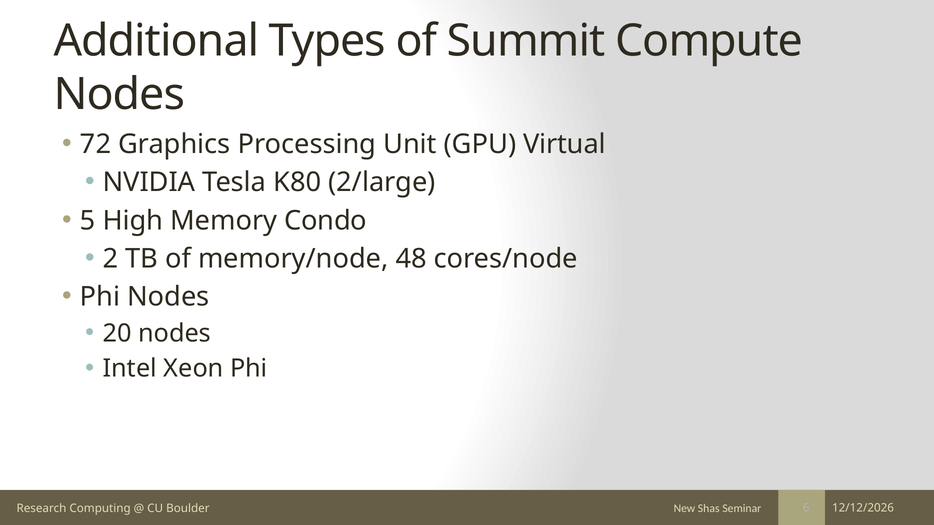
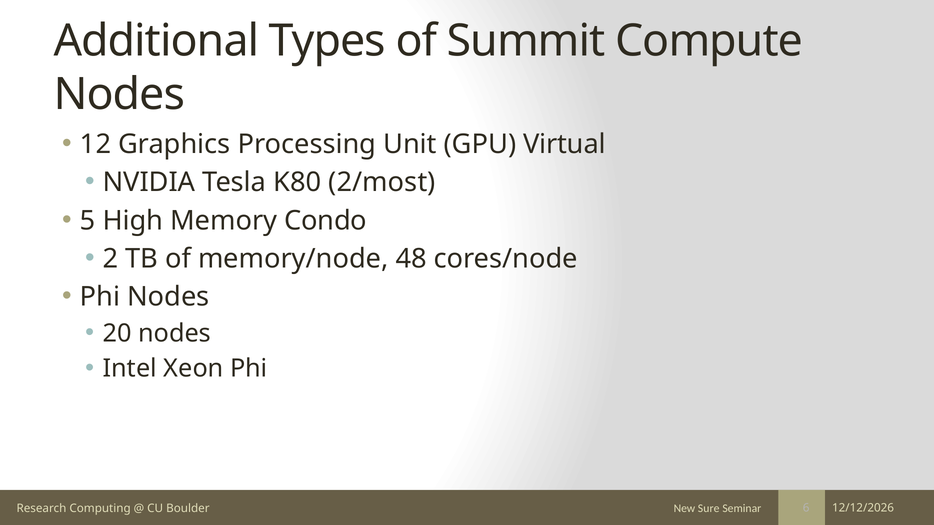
72: 72 -> 12 (96, 144)
2/large: 2/large -> 2/most (382, 183)
Shas: Shas -> Sure (709, 509)
